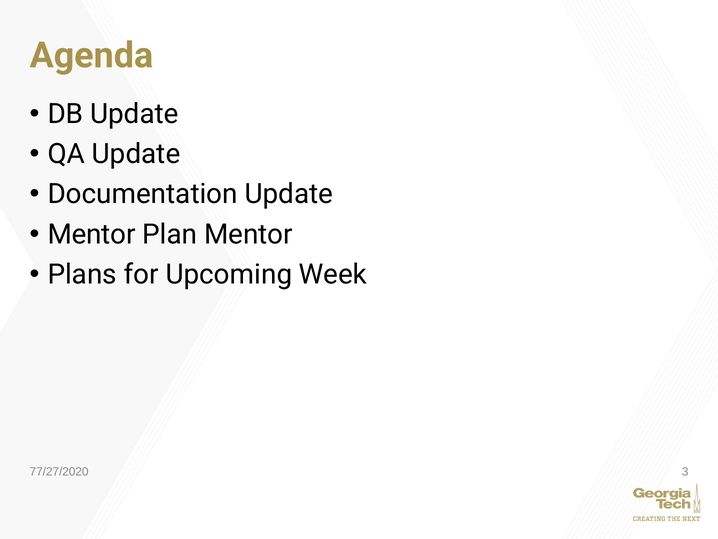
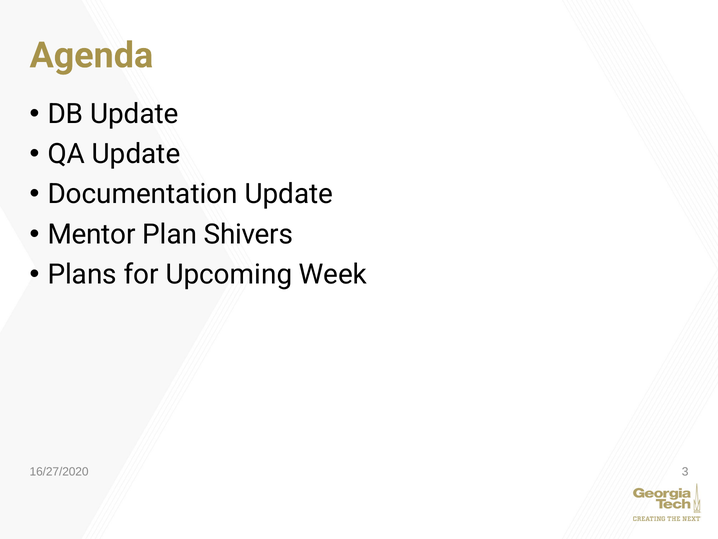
Plan Mentor: Mentor -> Shivers (248, 234)
77/27/2020: 77/27/2020 -> 16/27/2020 (59, 471)
